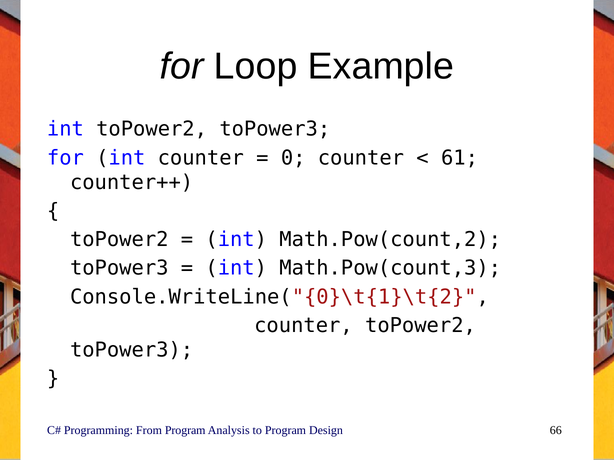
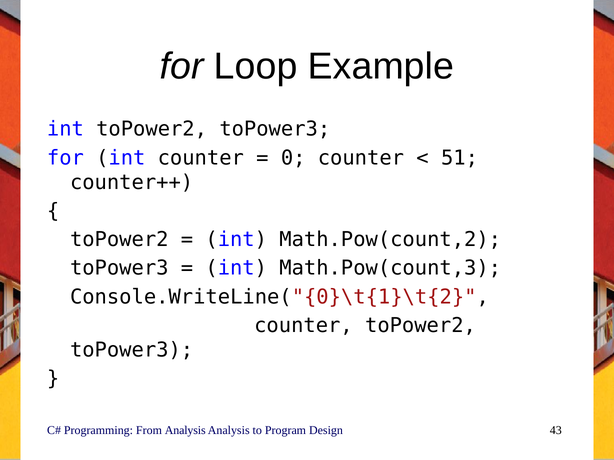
61: 61 -> 51 (459, 158)
From Program: Program -> Analysis (185, 431)
66: 66 -> 43 (556, 431)
